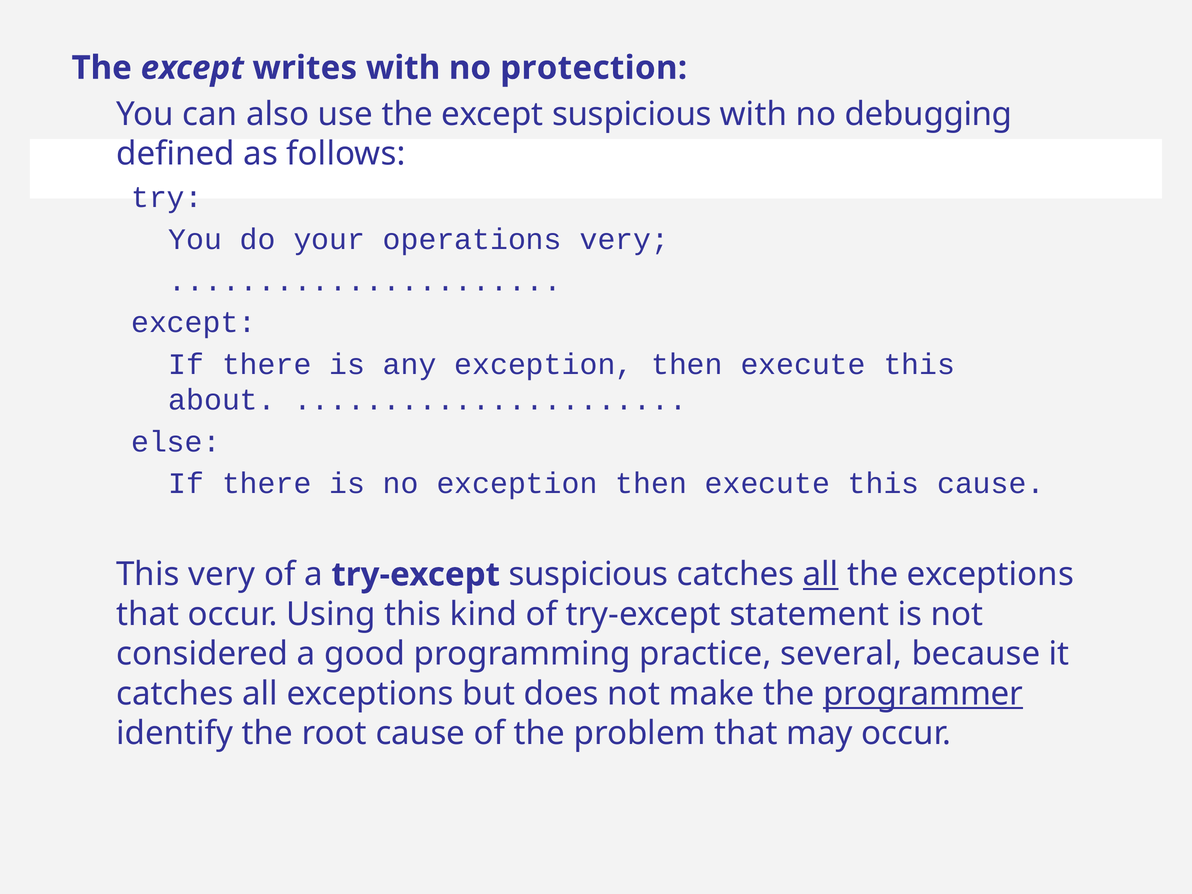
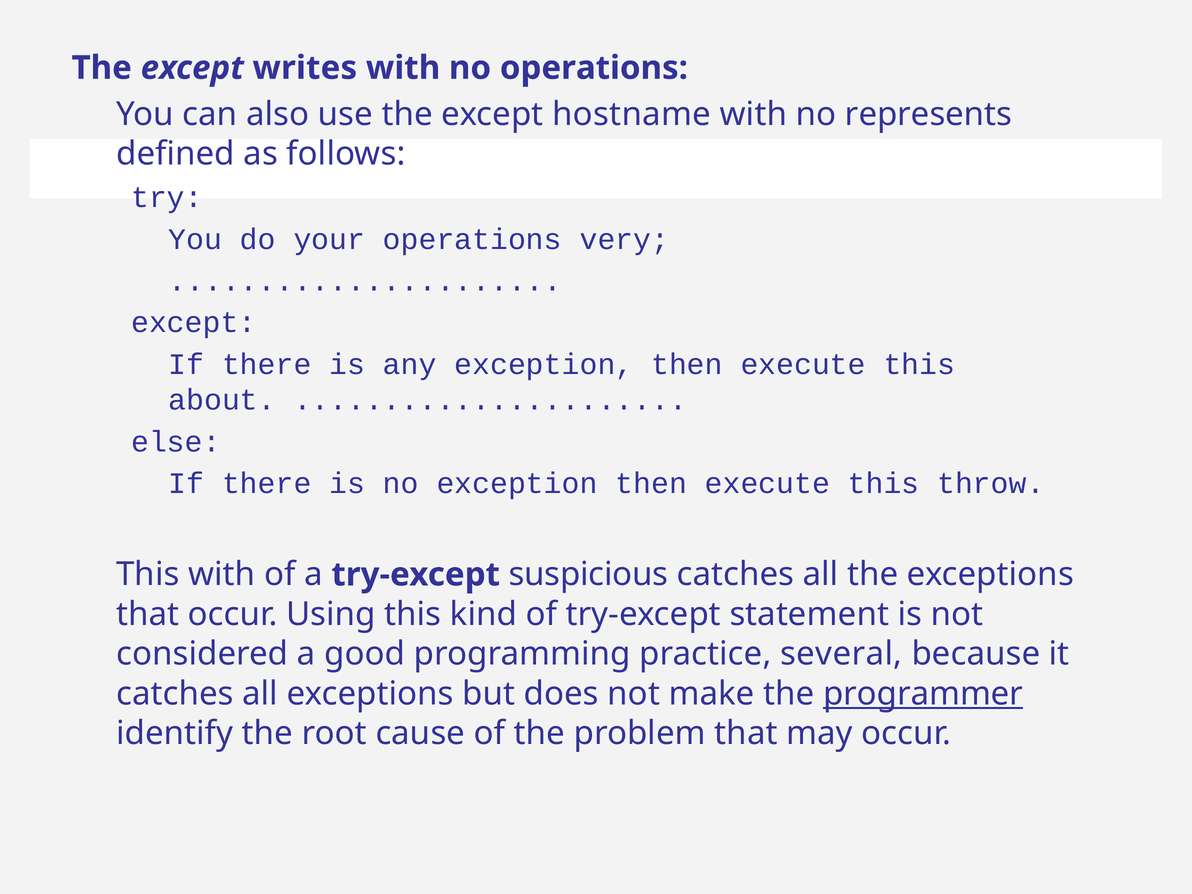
no protection: protection -> operations (594, 68)
except suspicious: suspicious -> hostname (632, 114)
debugging: debugging -> represents (929, 114)
this cause: cause -> throw (991, 484)
This very: very -> with (222, 575)
all underline: present -> none (821, 575)
